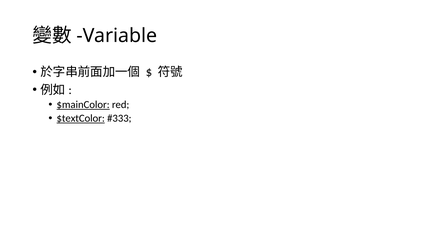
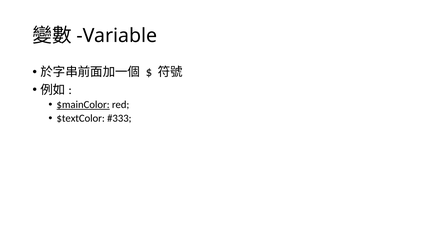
$textColor underline: present -> none (81, 119)
